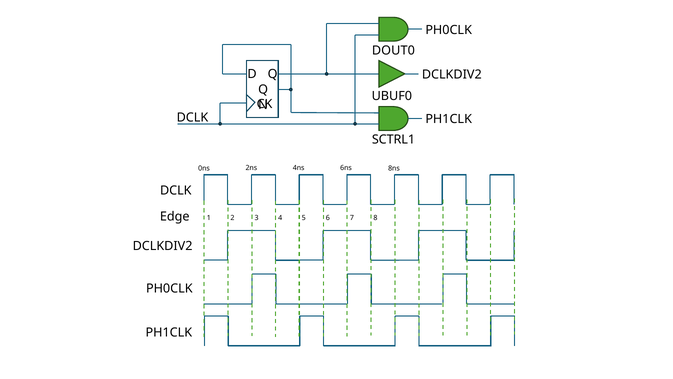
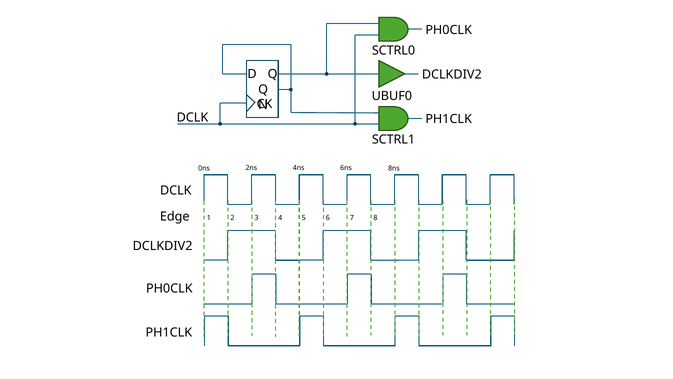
DOUT0: DOUT0 -> SCTRL0 (393, 50)
